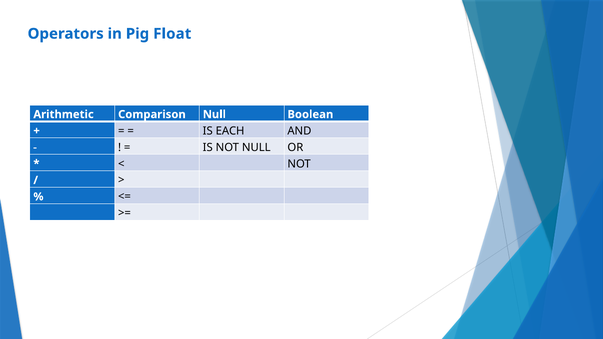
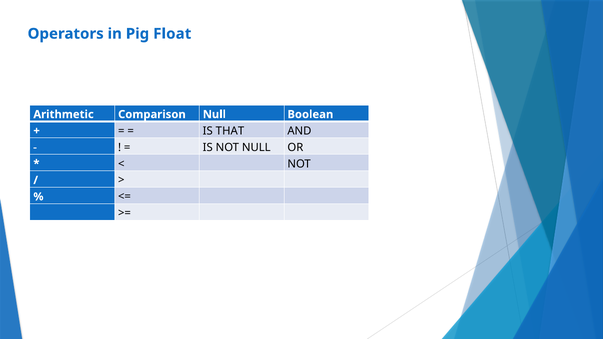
EACH: EACH -> THAT (230, 131)
